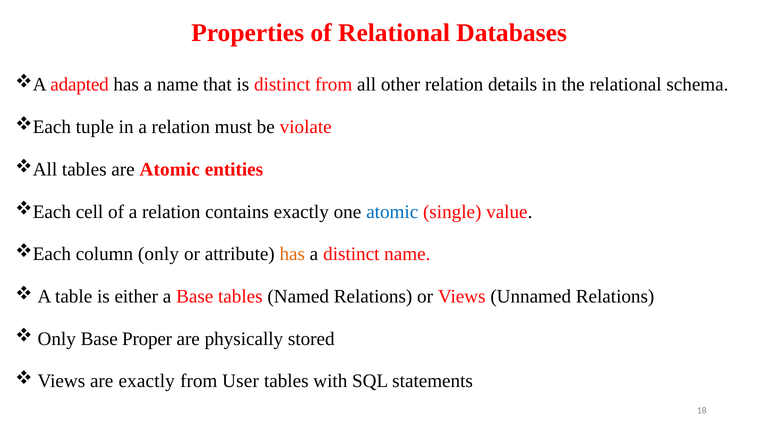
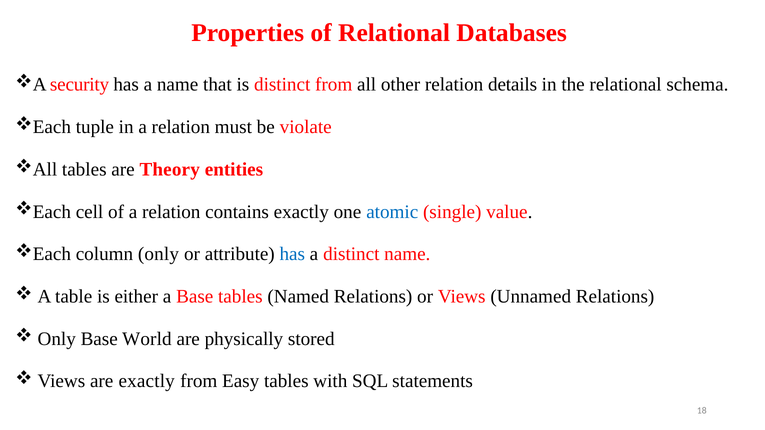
adapted: adapted -> security (80, 85)
are Atomic: Atomic -> Theory (170, 169)
has colour: orange -> blue (292, 254)
Proper: Proper -> World (147, 339)
User: User -> Easy (241, 381)
